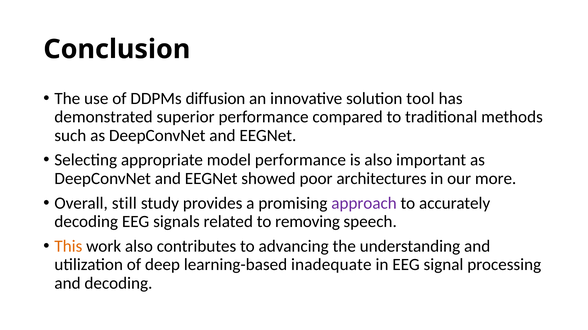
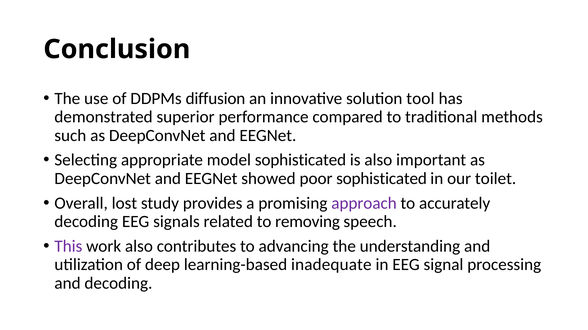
model performance: performance -> sophisticated (300, 160)
poor architectures: architectures -> sophisticated (382, 179)
more: more -> toilet (496, 179)
still: still -> lost (124, 204)
This colour: orange -> purple (68, 247)
